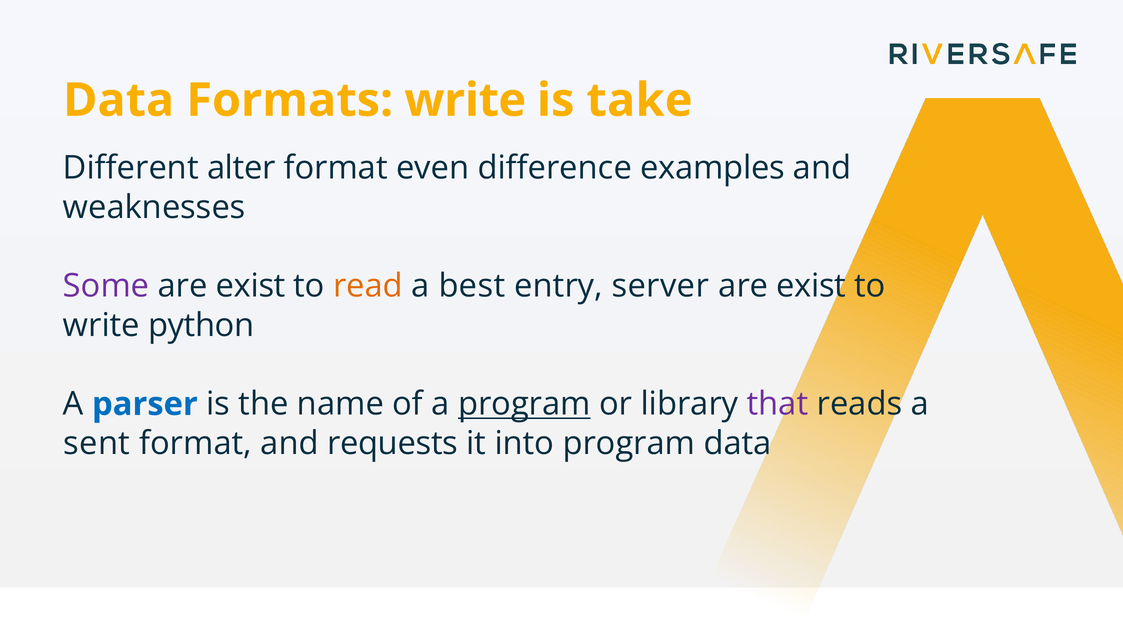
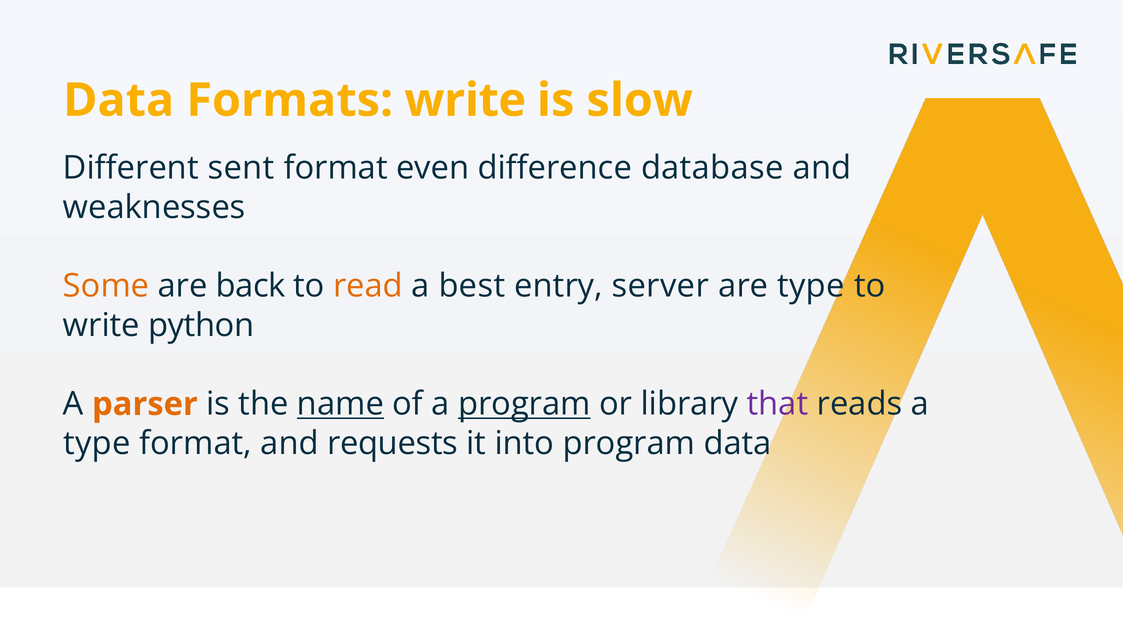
take: take -> slow (640, 100)
alter: alter -> sent (241, 168)
examples: examples -> database (712, 168)
Some colour: purple -> orange (106, 286)
exist: exist -> back (251, 286)
exist: exist -> type (811, 286)
parser colour: blue -> orange (145, 404)
name underline: none -> present (340, 404)
sent: sent -> type (97, 443)
